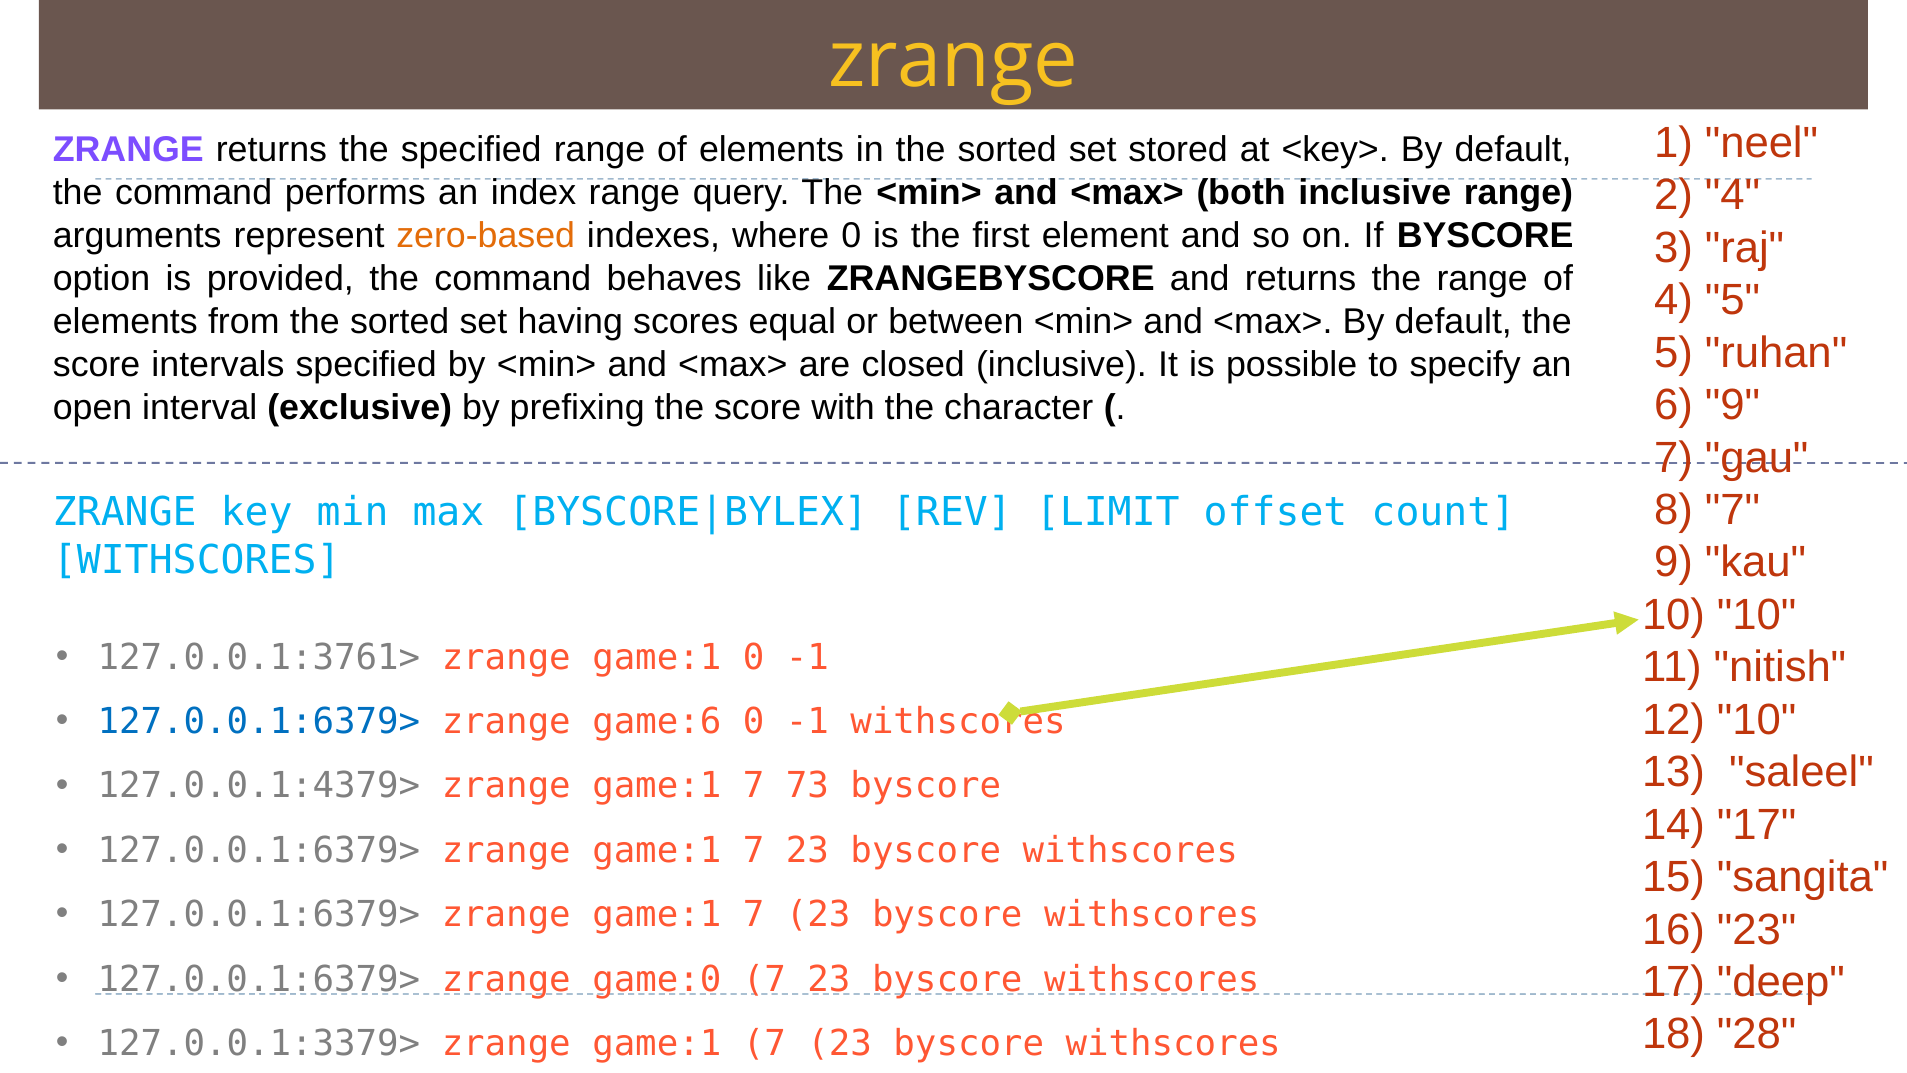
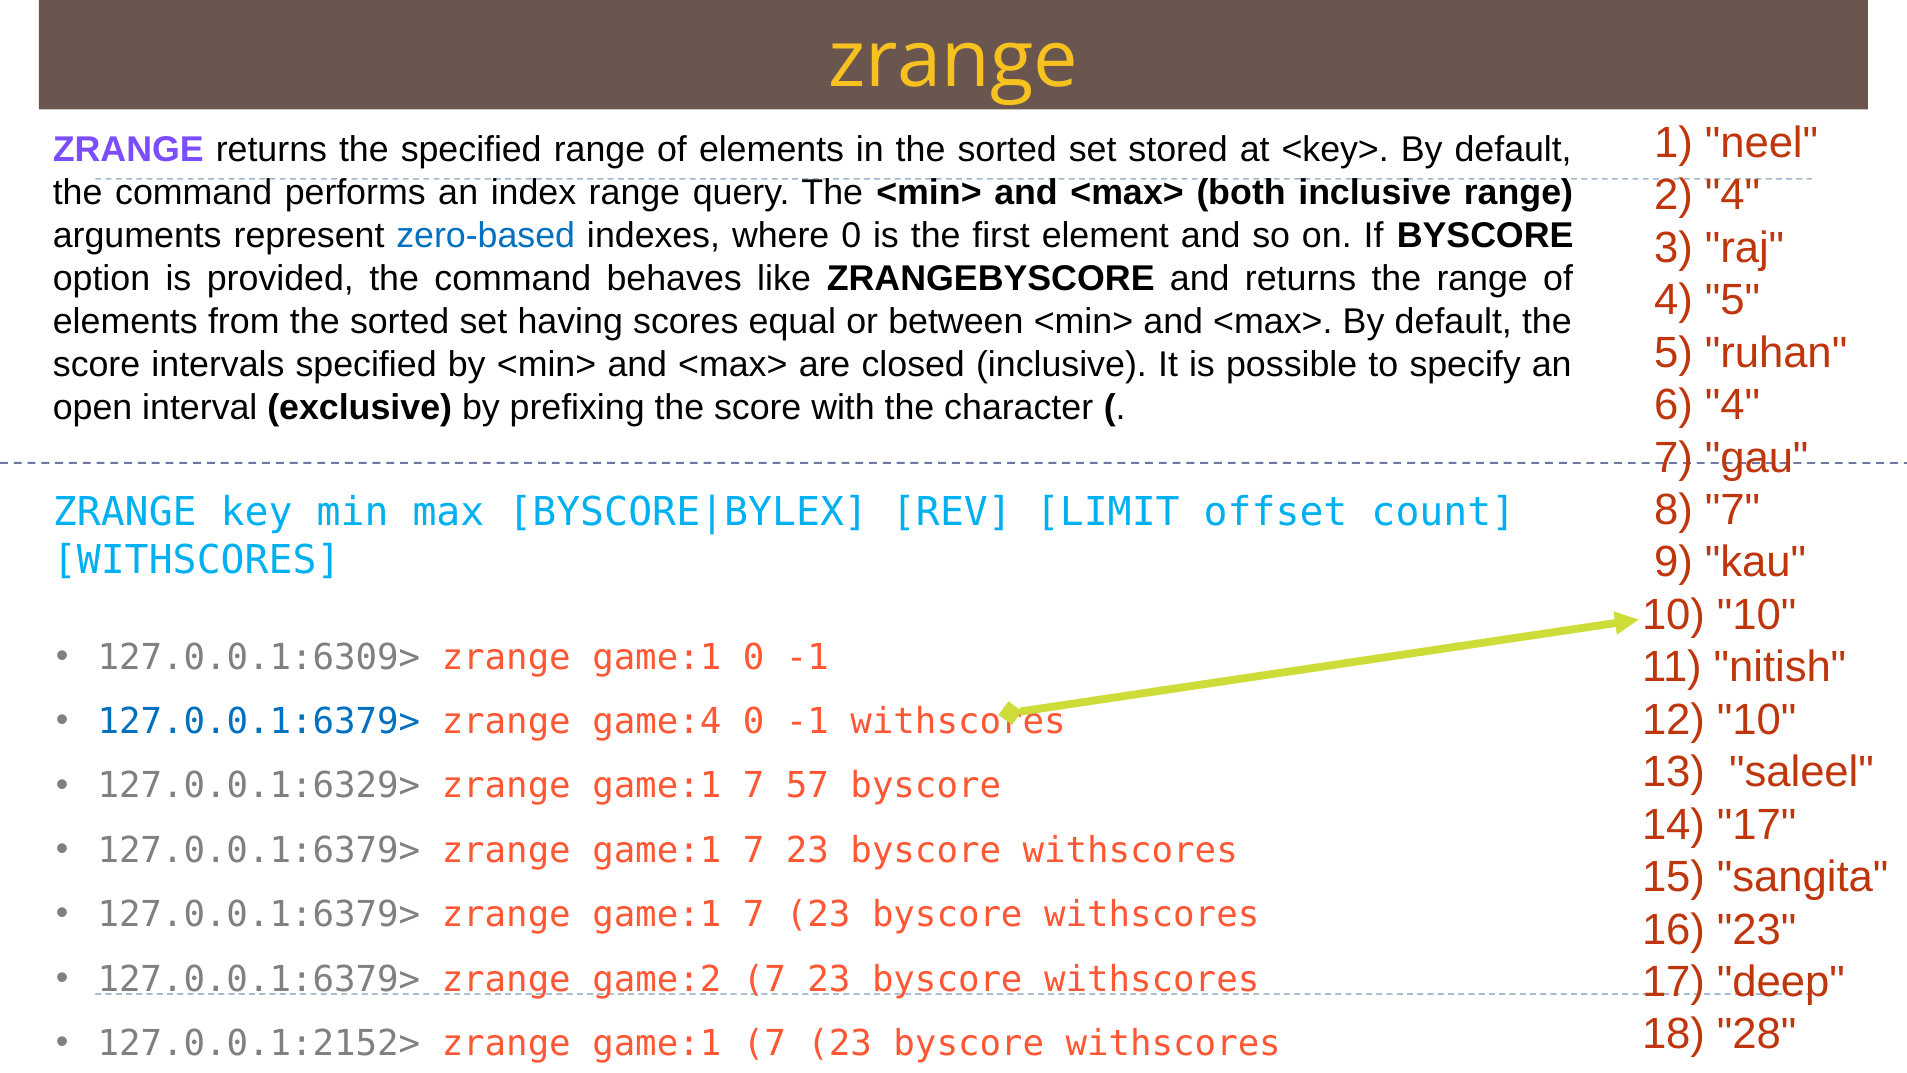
zero-based colour: orange -> blue (486, 236)
6 9: 9 -> 4 (1732, 405)
127.0.0.1:3761>: 127.0.0.1:3761> -> 127.0.0.1:6309> (259, 657)
game:6: game:6 -> game:4 (657, 722)
127.0.0.1:4379>: 127.0.0.1:4379> -> 127.0.0.1:6329> (259, 786)
73: 73 -> 57 (807, 786)
game:0: game:0 -> game:2 (657, 979)
127.0.0.1:3379>: 127.0.0.1:3379> -> 127.0.0.1:2152> (259, 1043)
